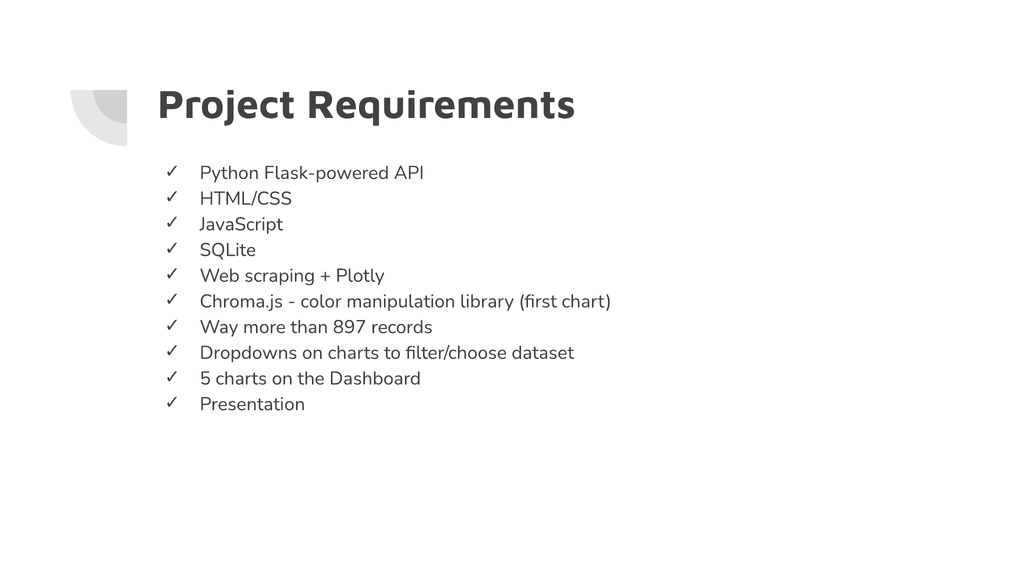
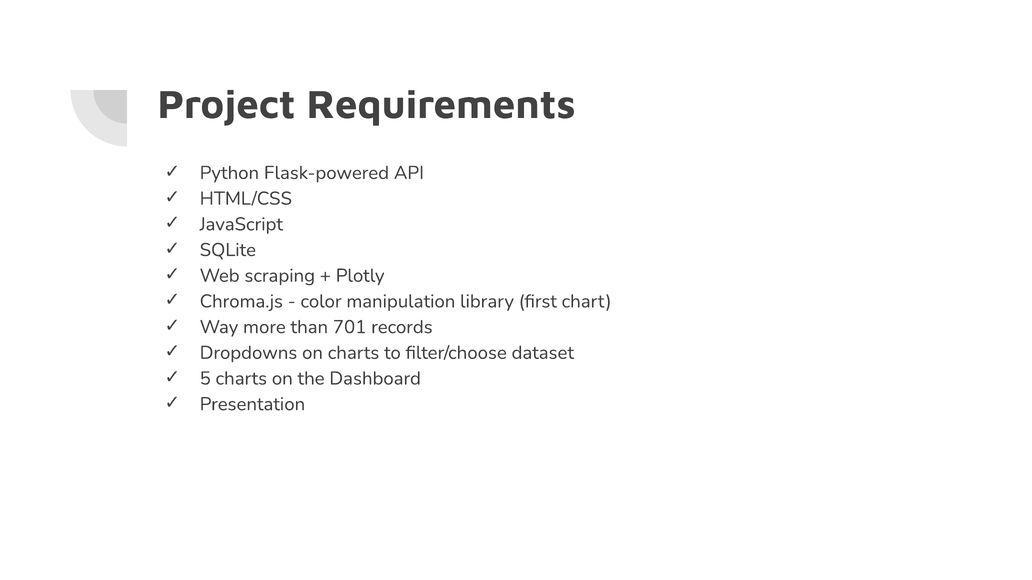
897: 897 -> 701 (350, 327)
